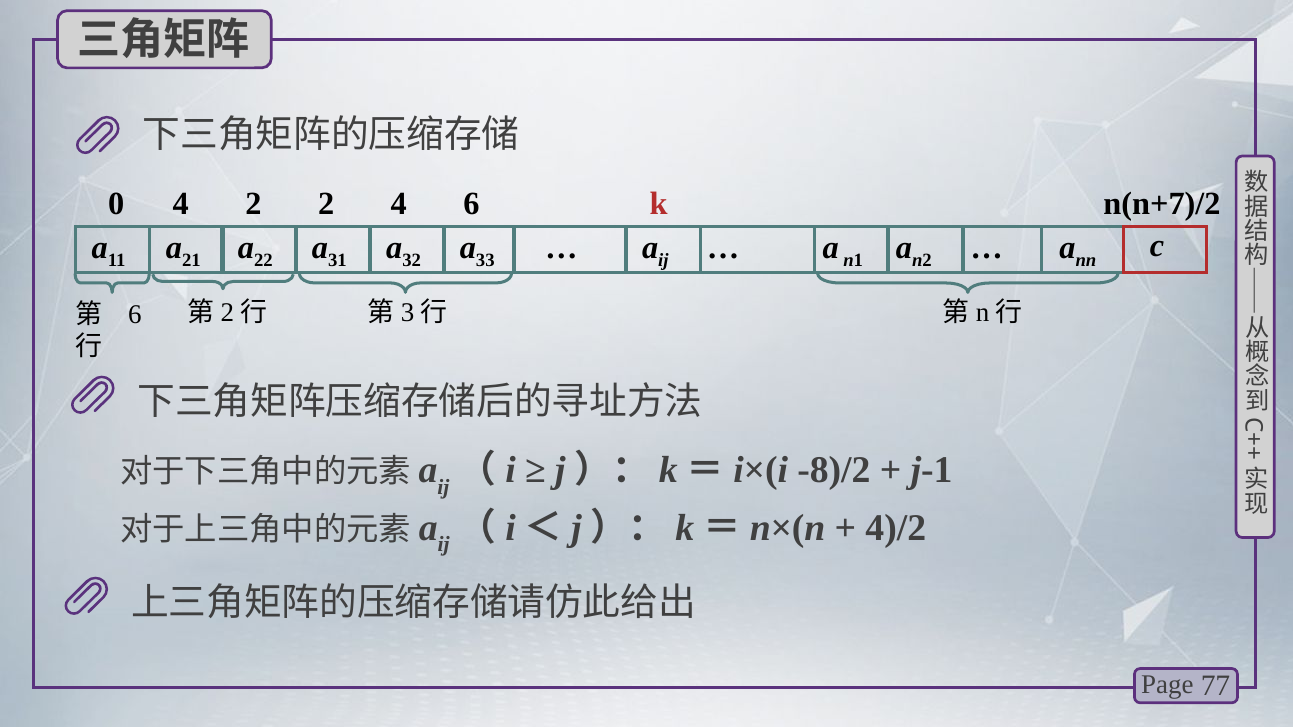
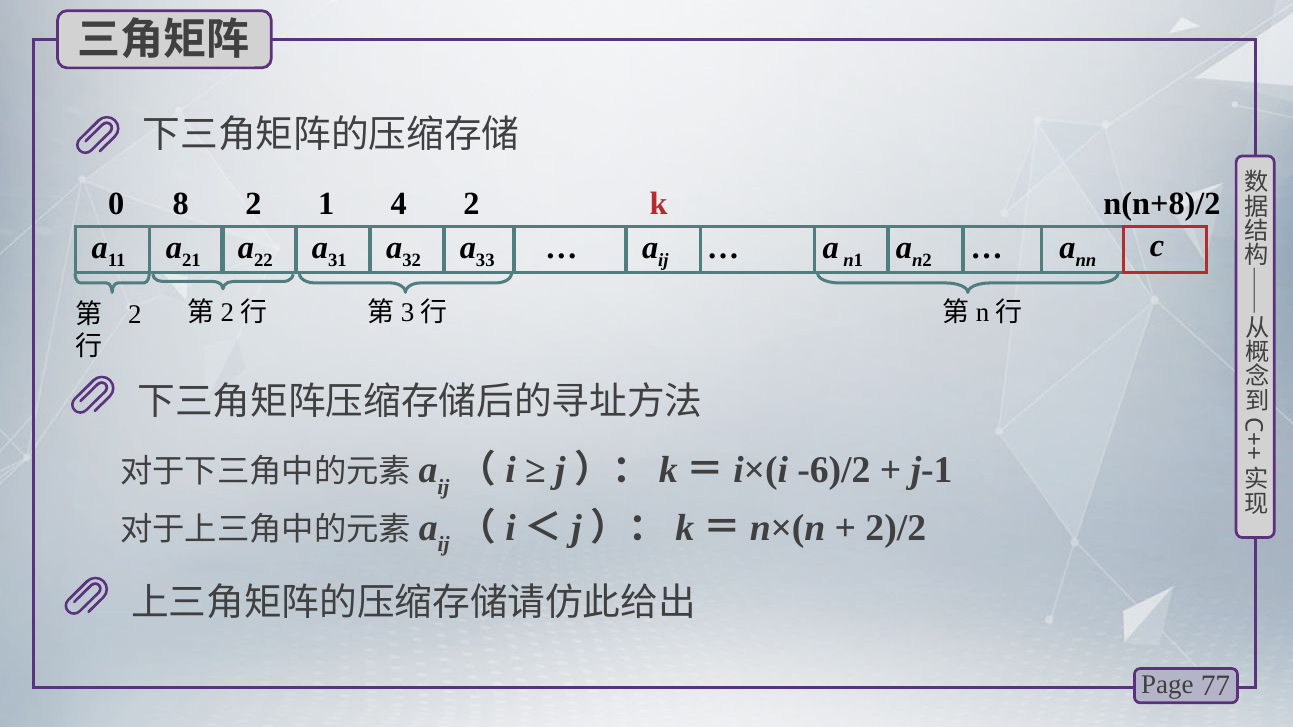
0 4: 4 -> 8 (181, 204)
2 2: 2 -> 1 (326, 204)
4 6: 6 -> 2 (471, 204)
n(n+7)/2: n(n+7)/2 -> n(n+8)/2 (1162, 204)
6: 6 -> 2 (135, 315)
-8)/2: -8)/2 -> -6)/2 (834, 471)
4)/2: 4)/2 -> 2)/2 (896, 528)
